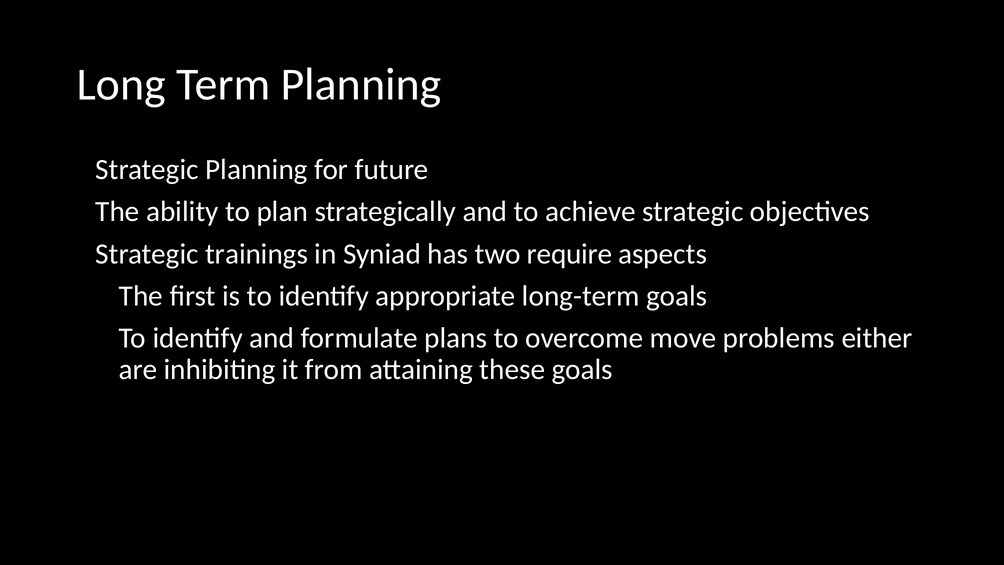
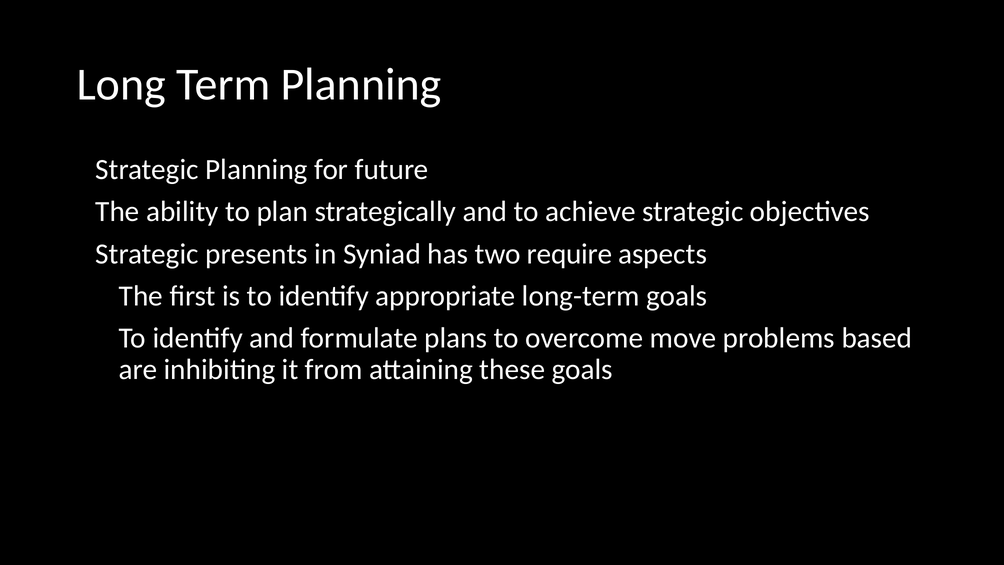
trainings: trainings -> presents (257, 254)
either: either -> based (877, 338)
